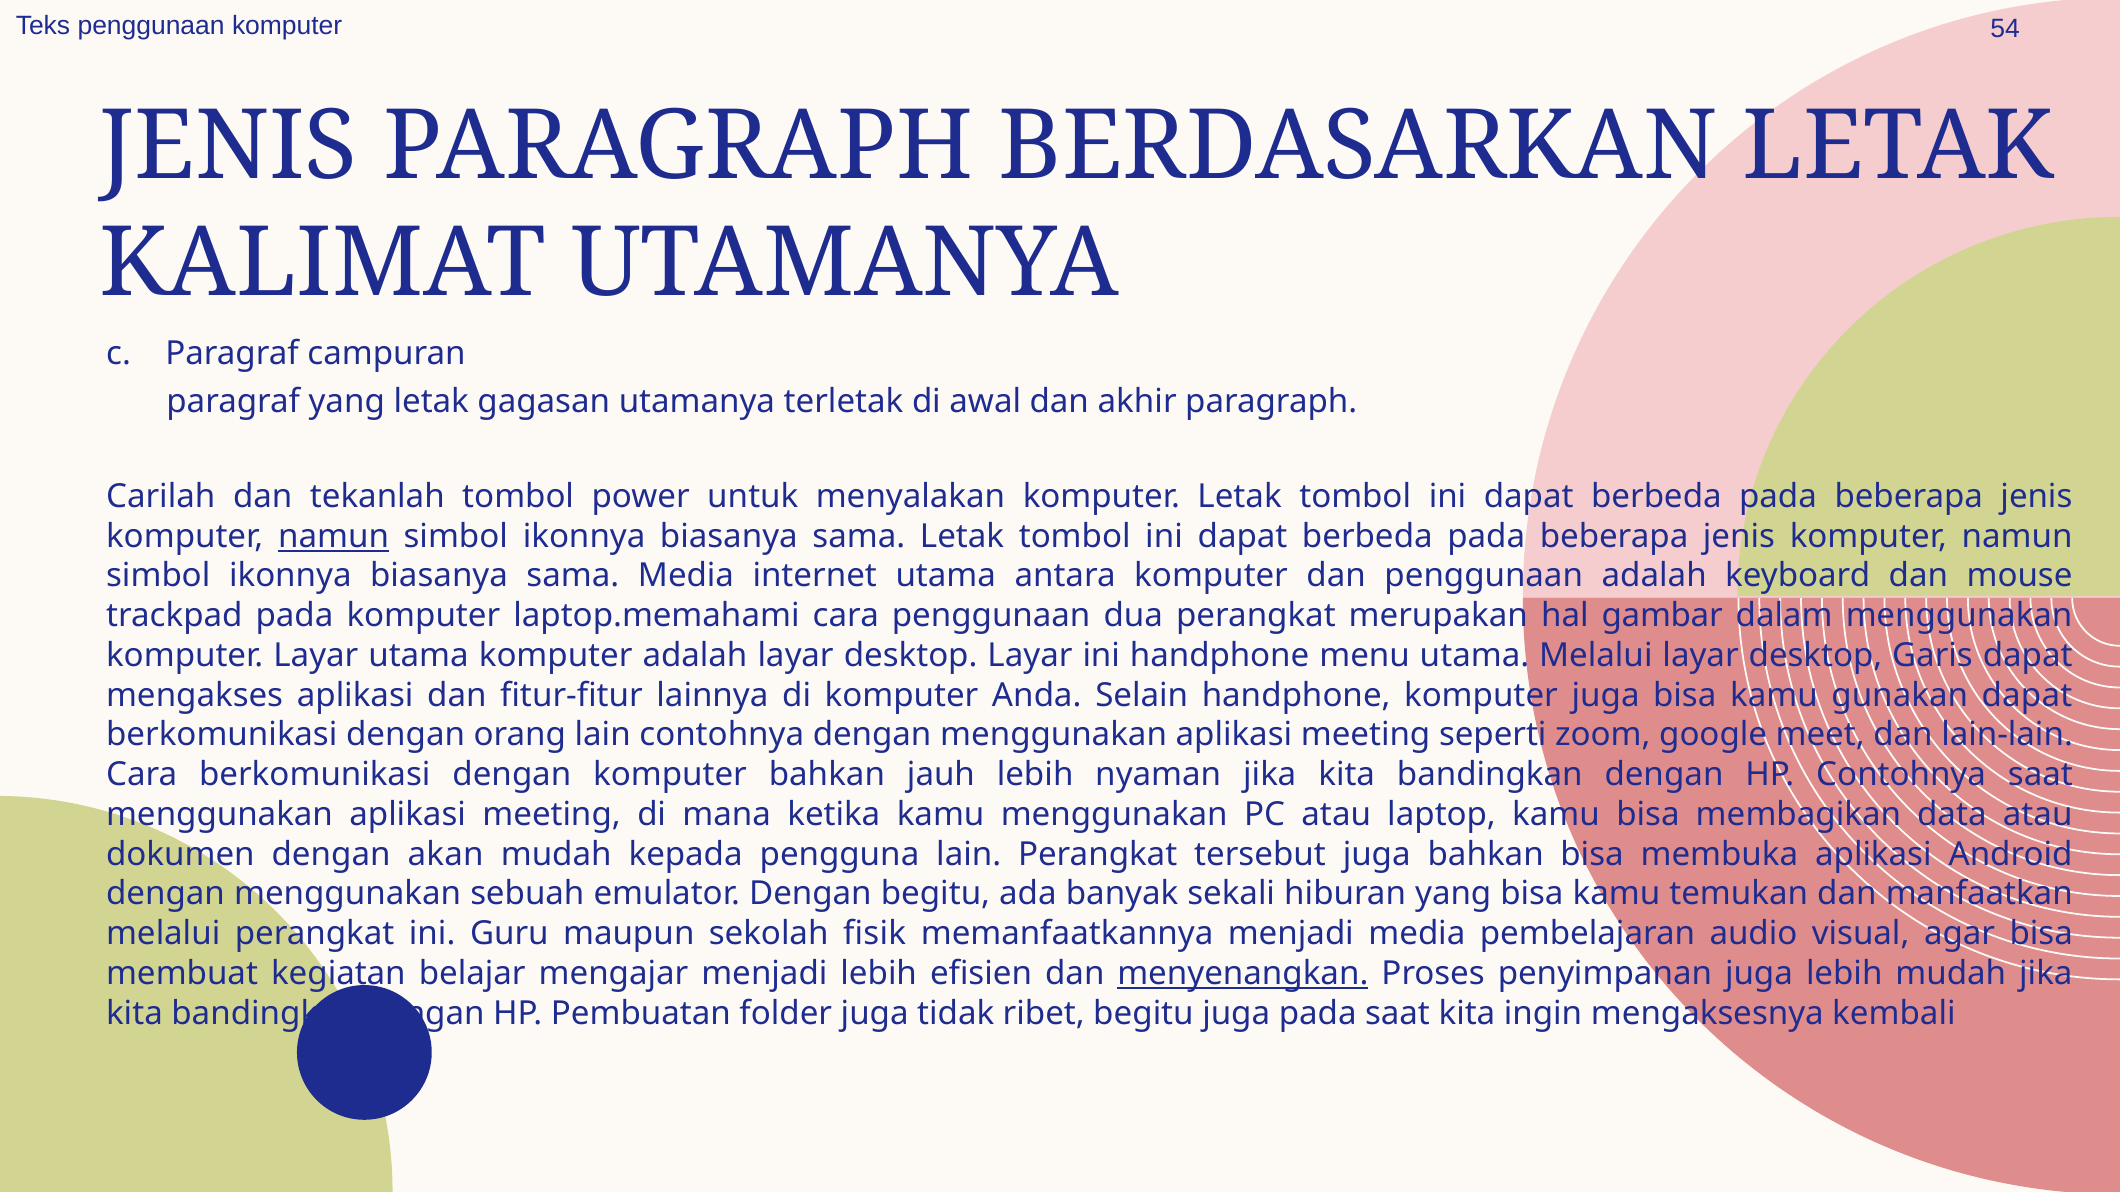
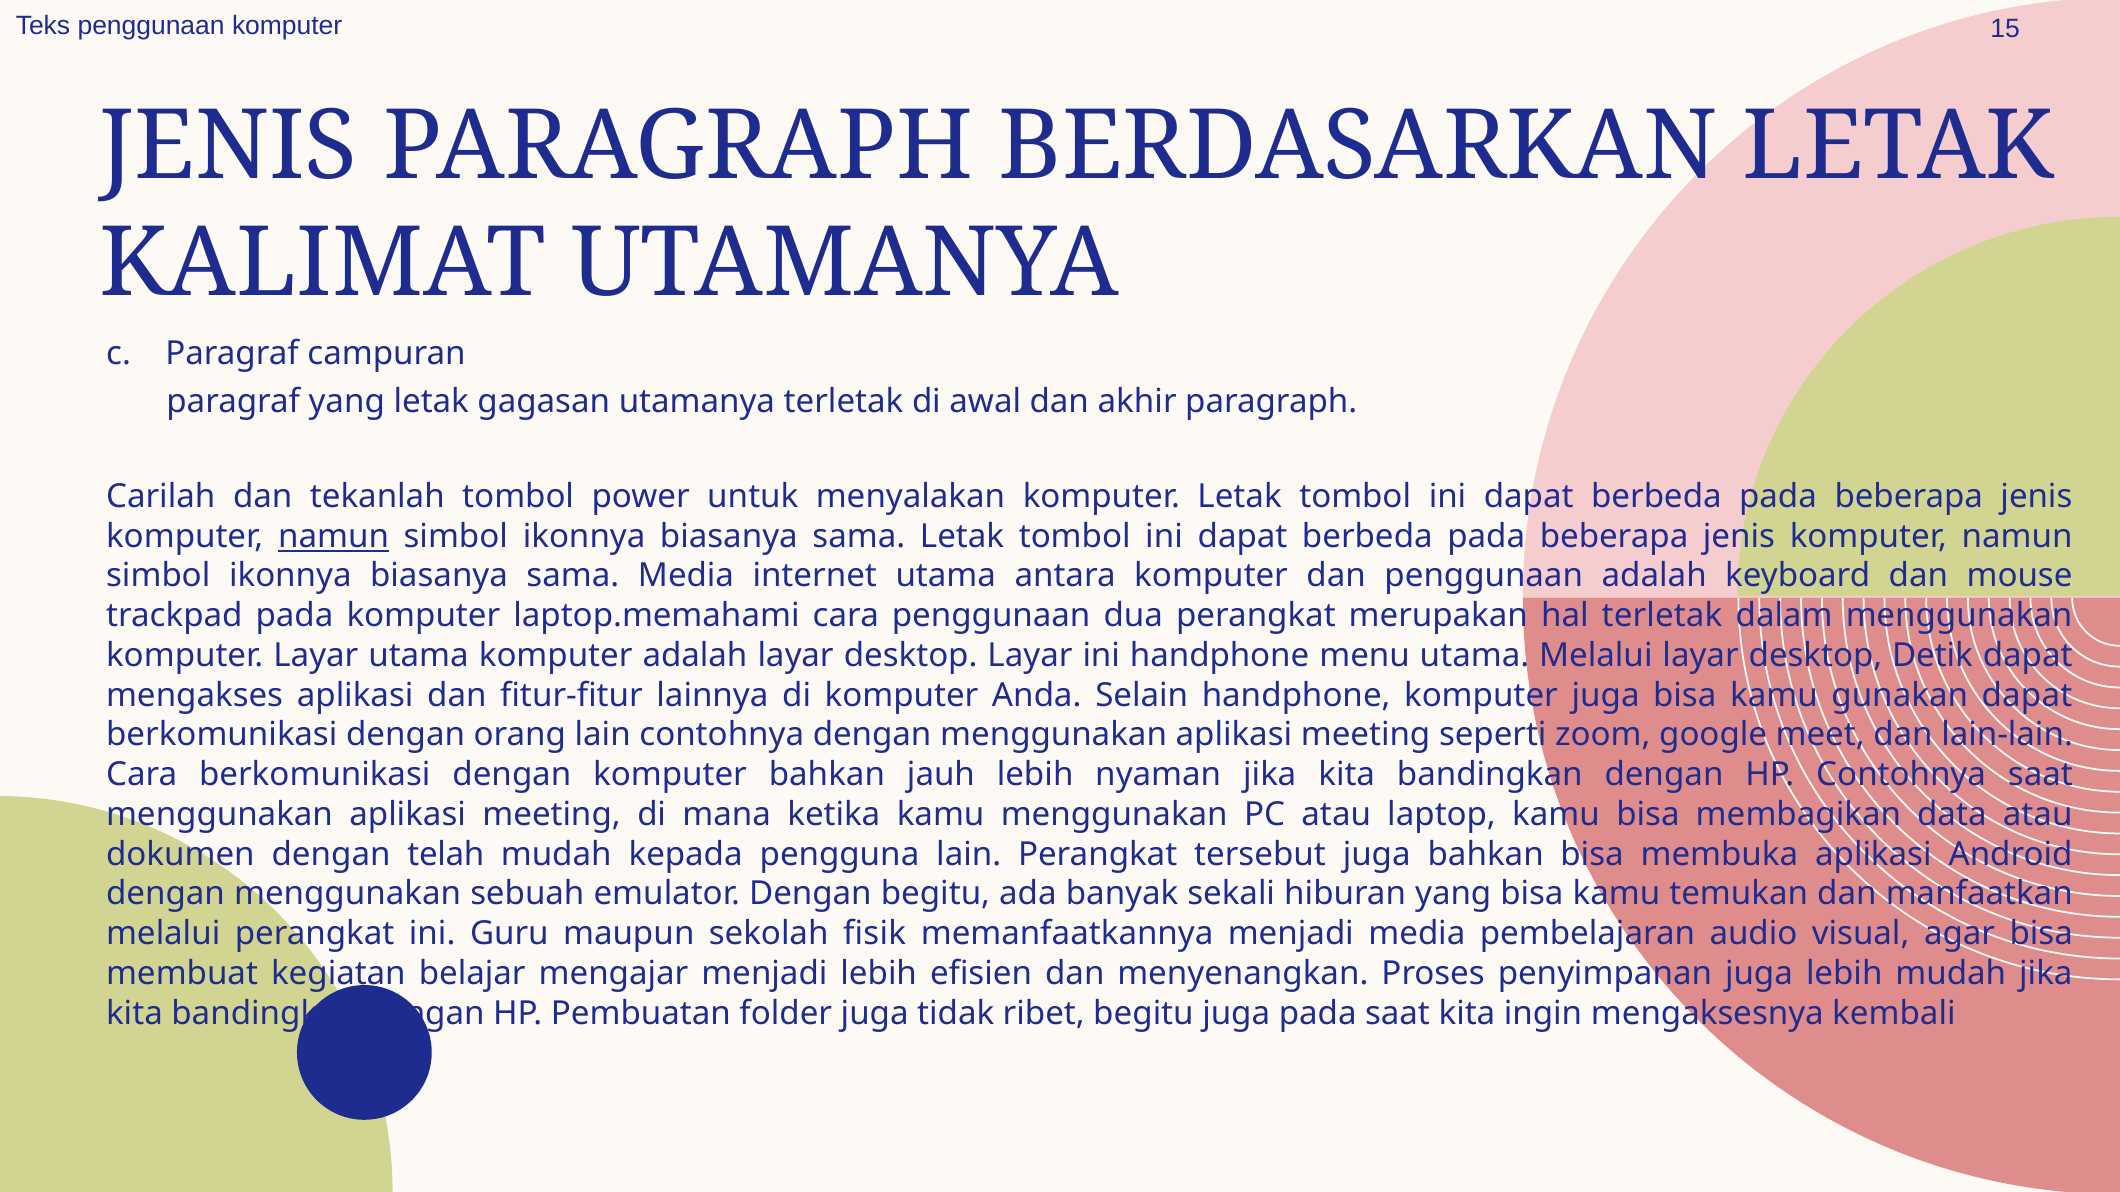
54: 54 -> 15 (2005, 29)
hal gambar: gambar -> terletak (1662, 616)
Garis: Garis -> Detik (1932, 656)
akan: akan -> telah (446, 855)
menyenangkan underline: present -> none (1243, 974)
